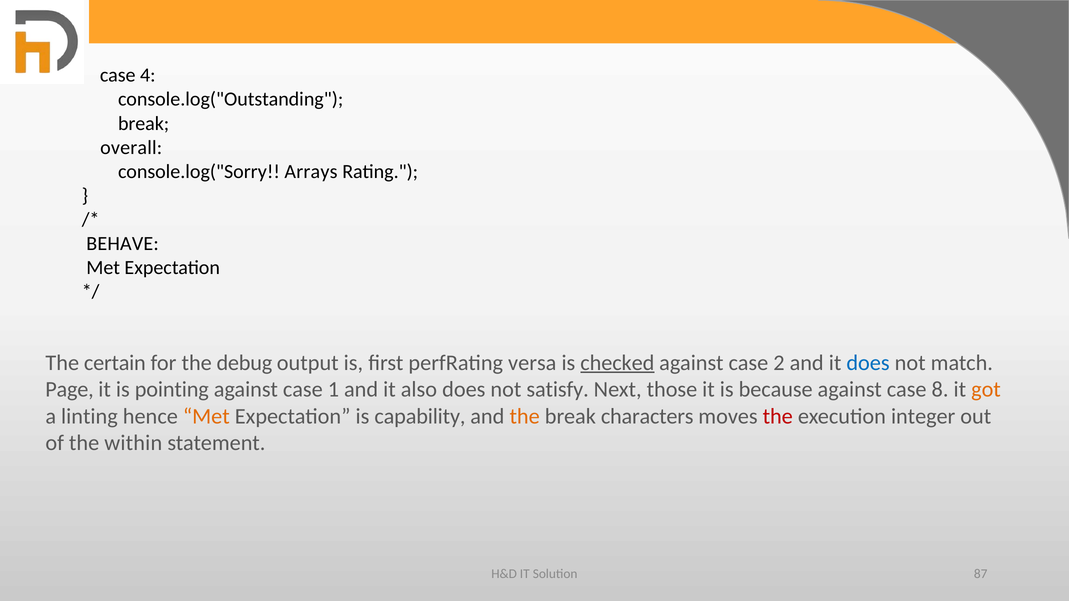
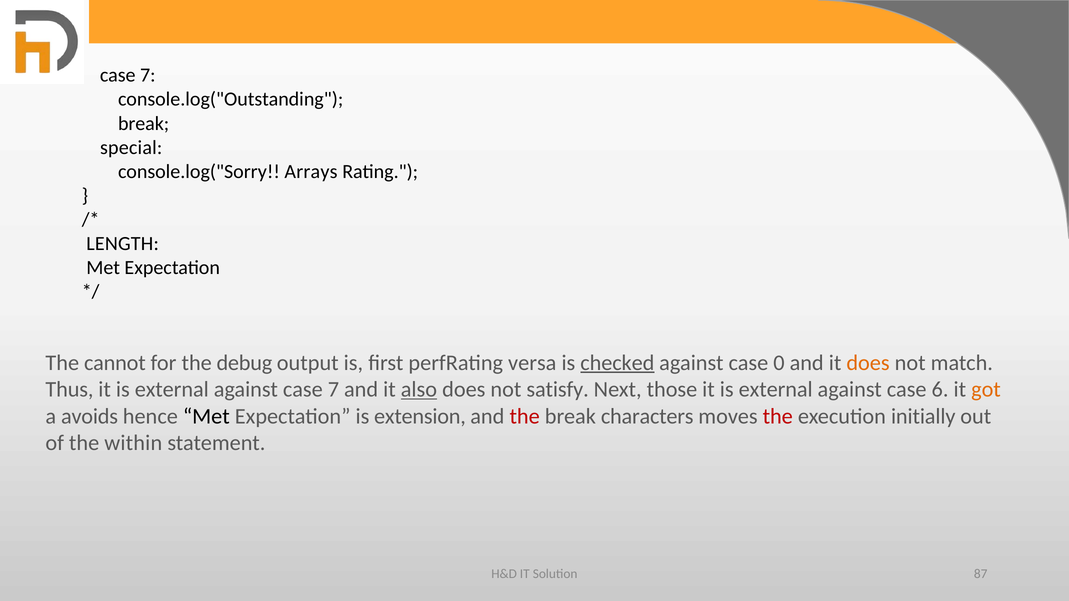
4: 4 -> 7 (148, 75)
overall: overall -> special (131, 148)
BEHAVE: BEHAVE -> LENGTH (123, 244)
certain: certain -> cannot (115, 363)
2: 2 -> 0 (779, 363)
does colour: blue -> orange (868, 363)
Page: Page -> Thus (69, 390)
pointing: pointing -> external (172, 390)
against case 1: 1 -> 7 (333, 390)
also underline: none -> present (419, 390)
because: because -> external (776, 390)
8: 8 -> 6 (940, 390)
linting: linting -> avoids (90, 416)
Met colour: orange -> black (206, 416)
capability: capability -> extension (420, 416)
the colour: orange -> red (525, 416)
integer: integer -> initially (923, 416)
